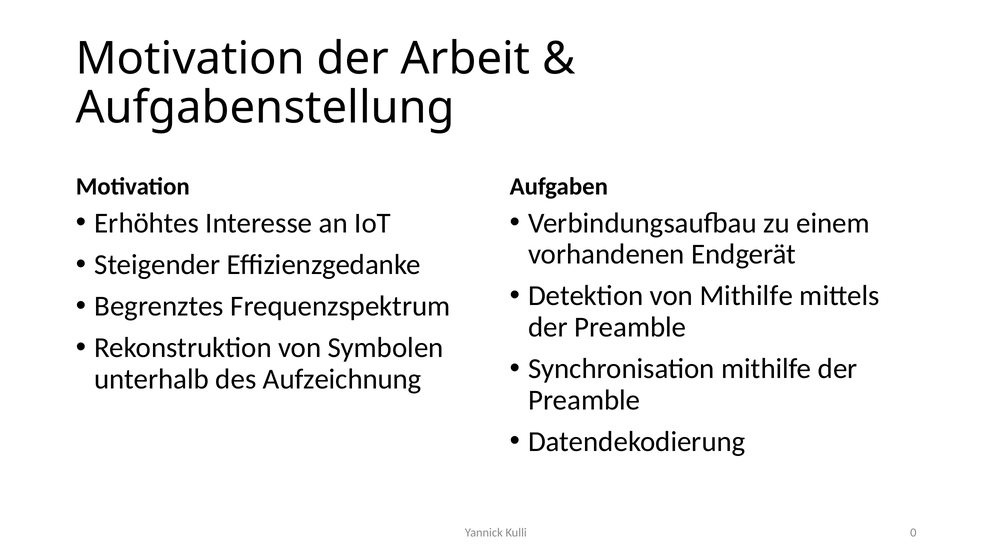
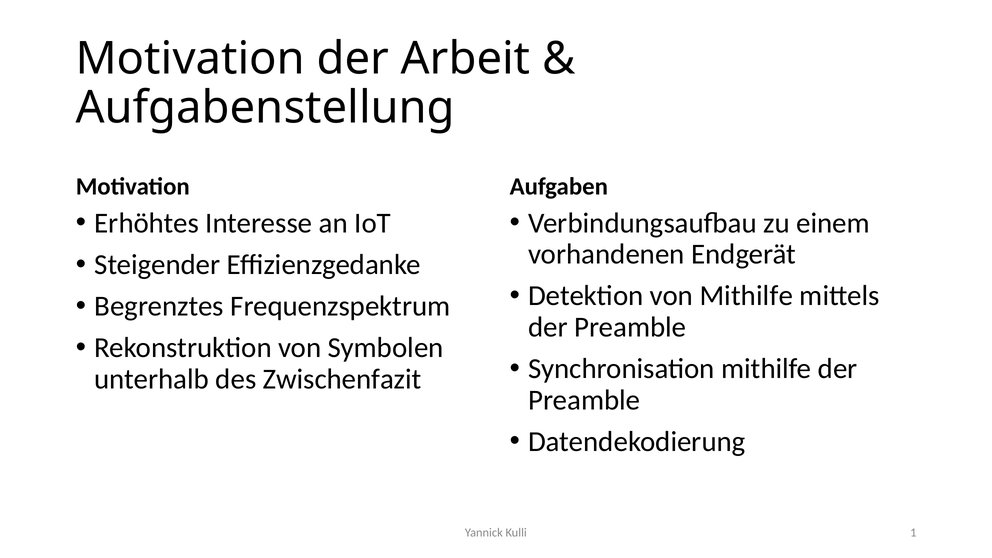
Aufzeichnung: Aufzeichnung -> Zwischenfazit (342, 379)
0: 0 -> 1 (913, 533)
